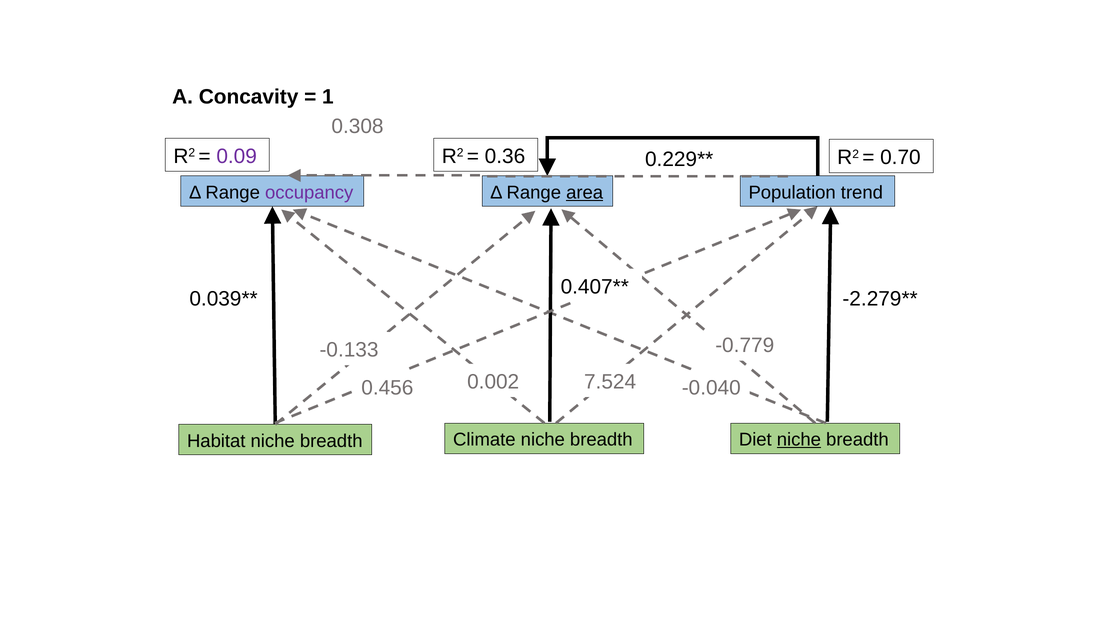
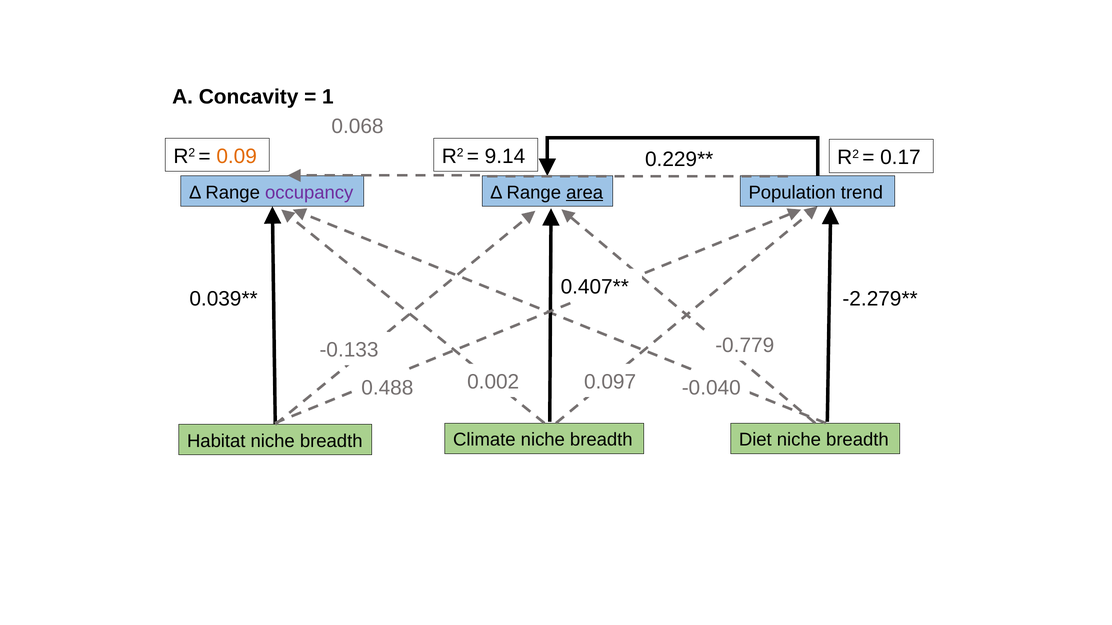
0.308: 0.308 -> 0.068 (358, 127)
0.09 colour: purple -> orange (237, 156)
0.36: 0.36 -> 9.14 (505, 156)
0.70: 0.70 -> 0.17 (900, 158)
0.456: 0.456 -> 0.488 (387, 388)
7.524: 7.524 -> 0.097 (610, 382)
niche underline: present -> none (799, 440)
